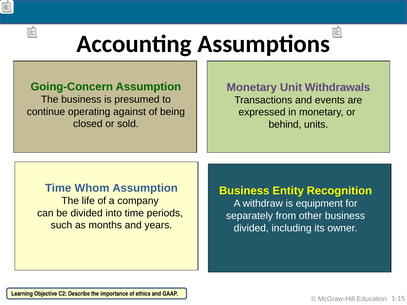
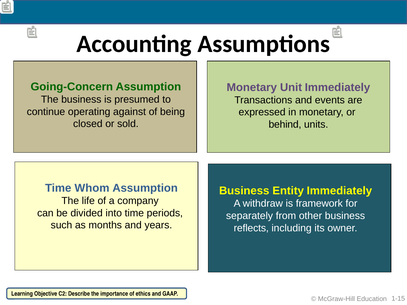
Unit Withdrawals: Withdrawals -> Immediately (337, 87)
Entity Recognition: Recognition -> Immediately (339, 191)
equipment: equipment -> framework (319, 204)
divided: divided -> reflects (251, 228)
